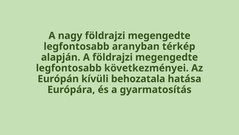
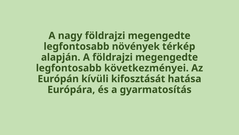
aranyban: aranyban -> növények (136, 46)
behozatala: behozatala -> kifosztását (138, 79)
